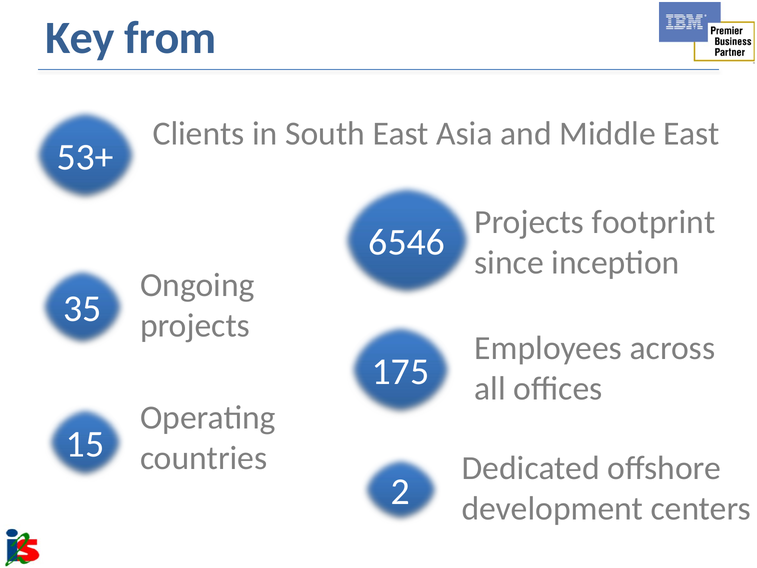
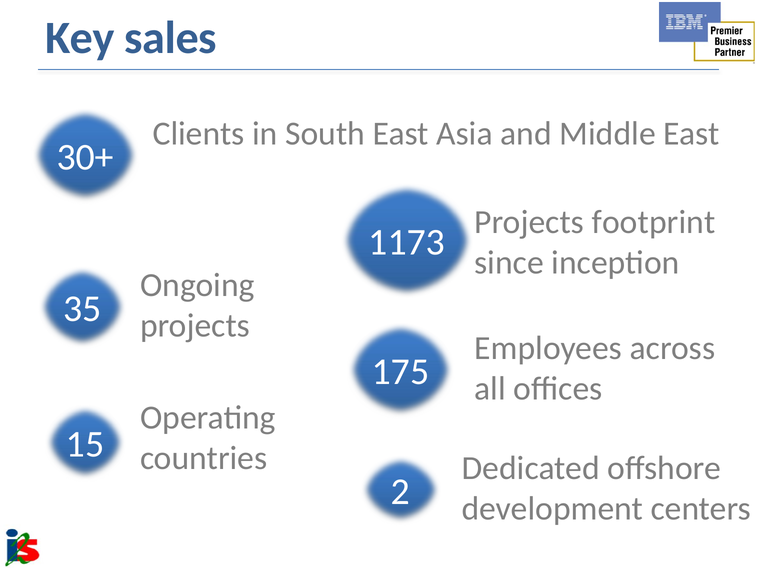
from: from -> sales (171, 38)
53+: 53+ -> 30+ (85, 157)
6546: 6546 -> 1173 (407, 242)
